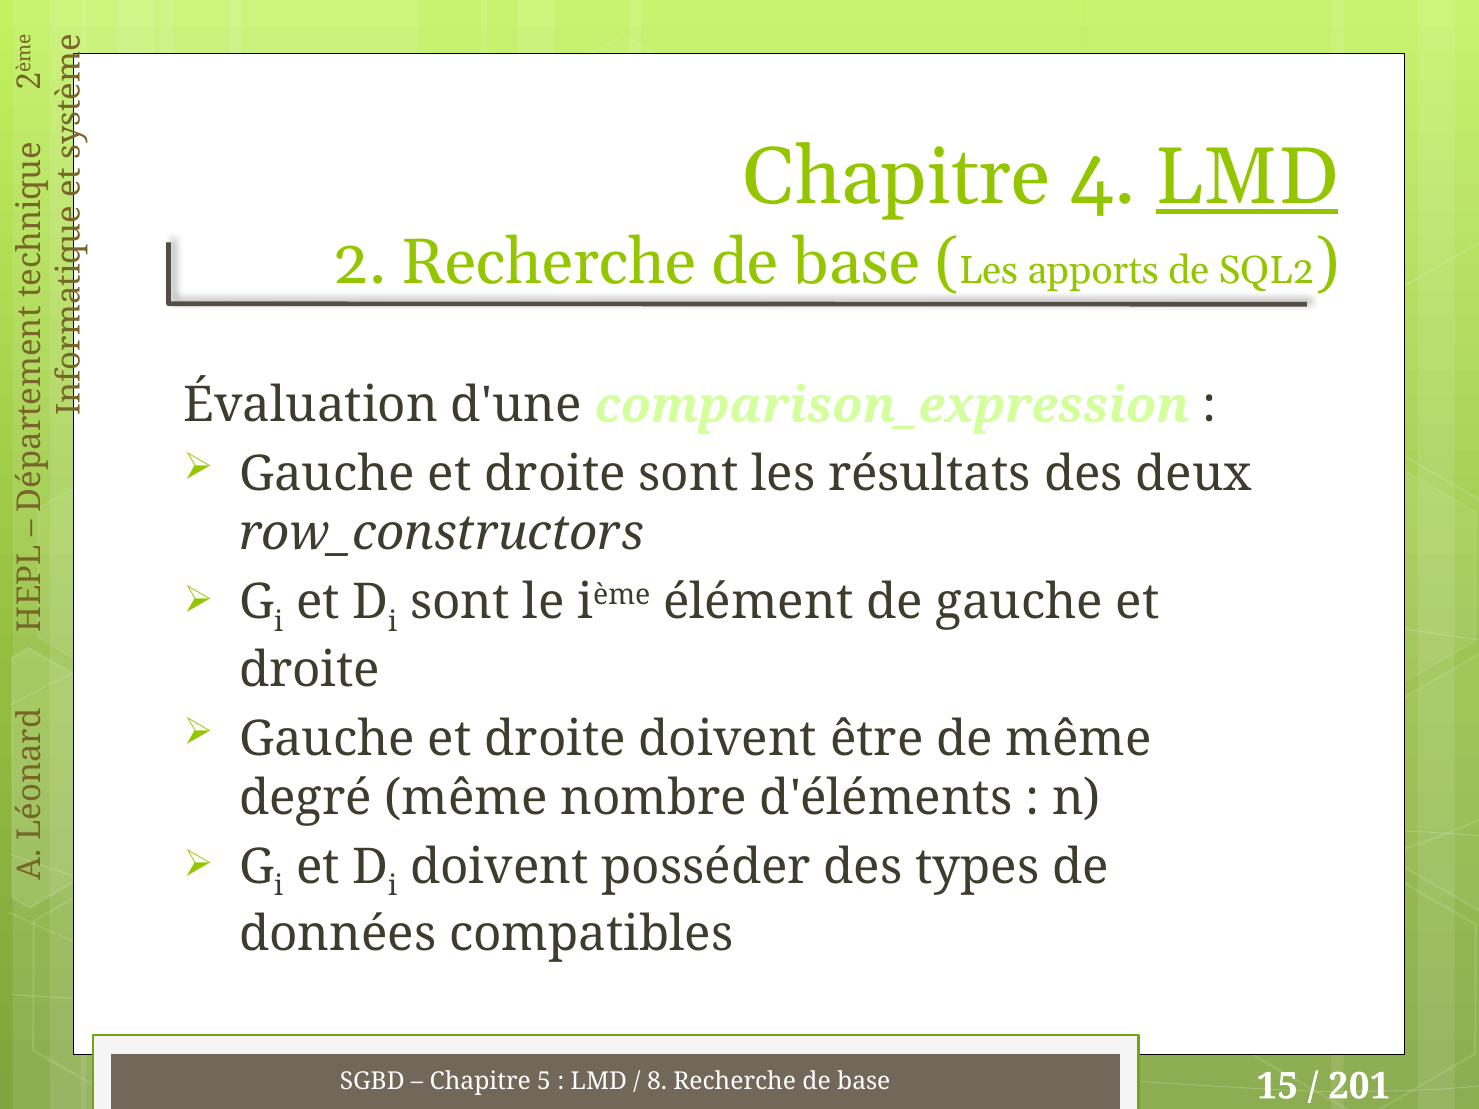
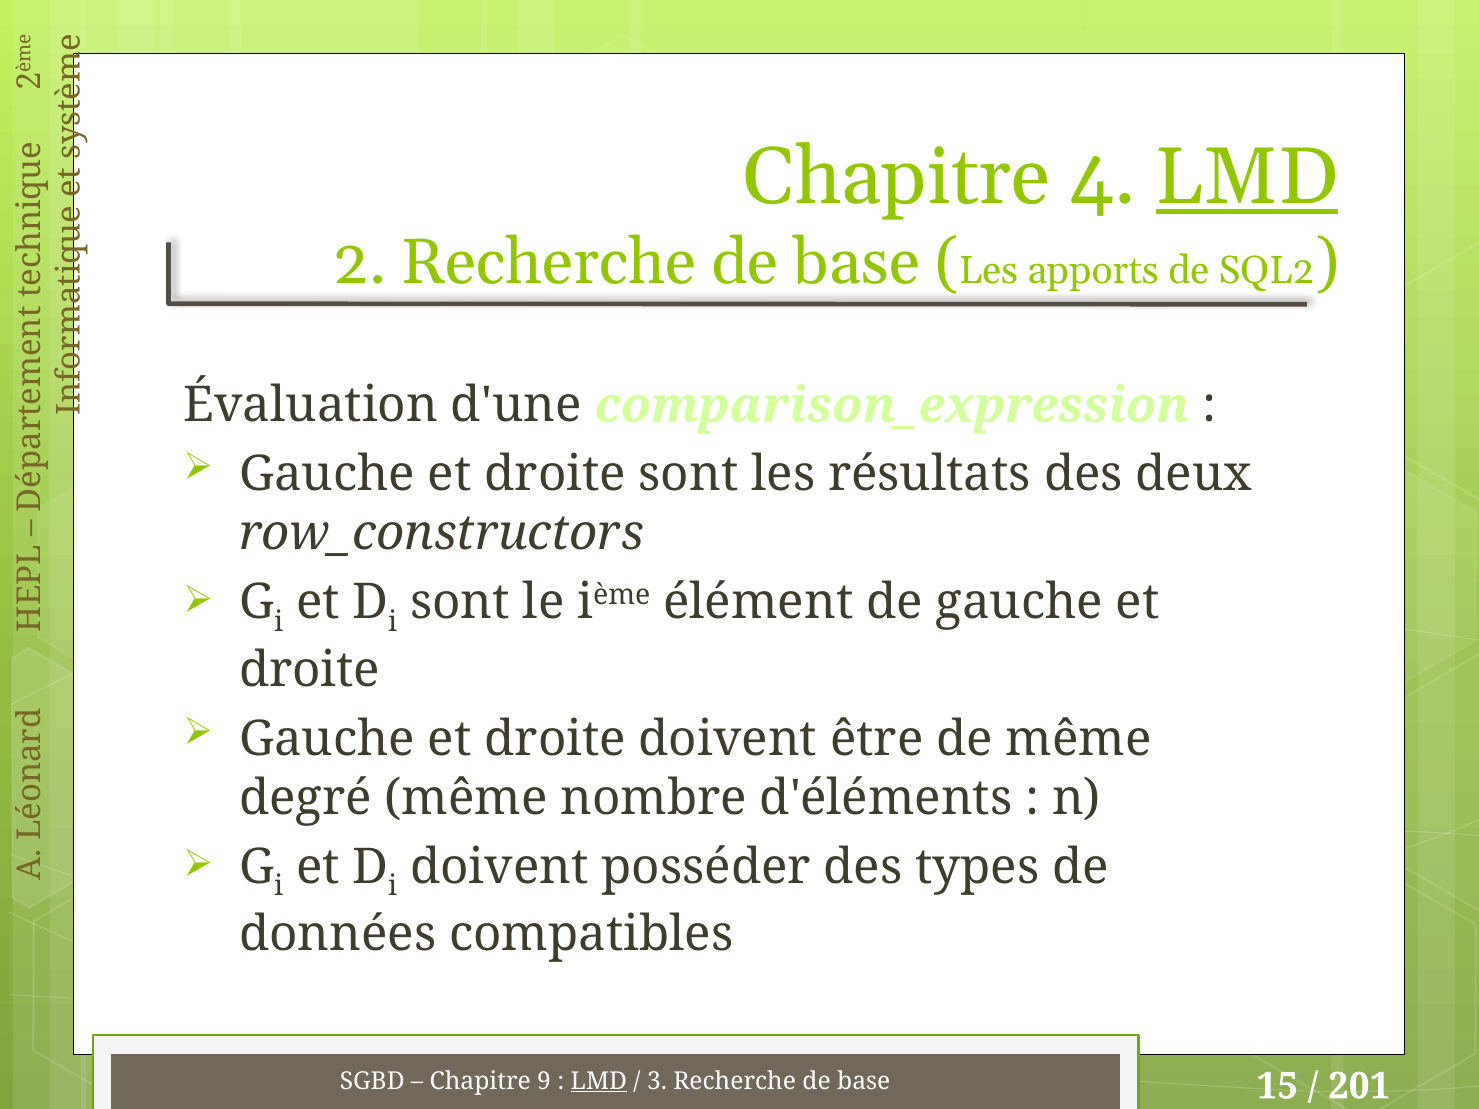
5: 5 -> 9 (544, 1081)
LMD underline: none -> present (599, 1081)
8: 8 -> 3 (657, 1081)
